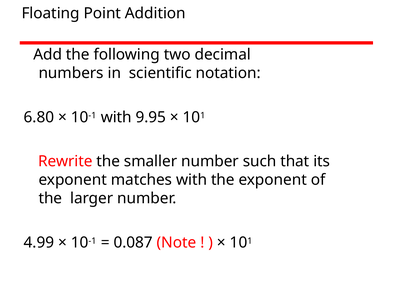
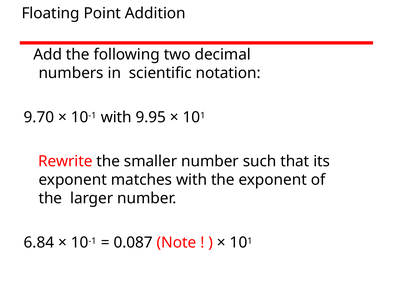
6.80: 6.80 -> 9.70 (39, 117)
4.99: 4.99 -> 6.84 (39, 243)
